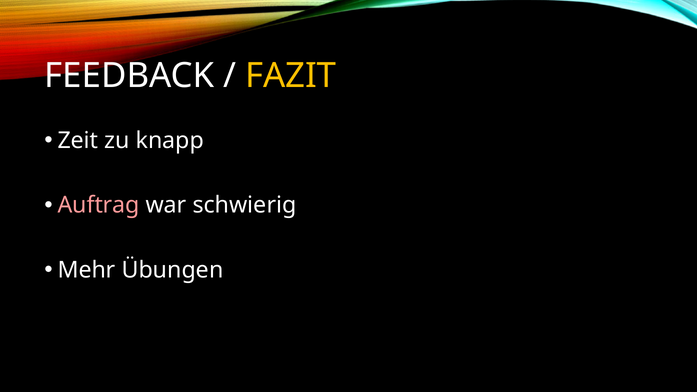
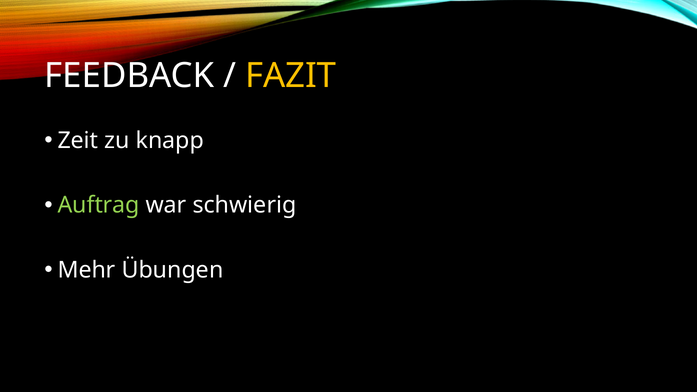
Auftrag colour: pink -> light green (99, 205)
